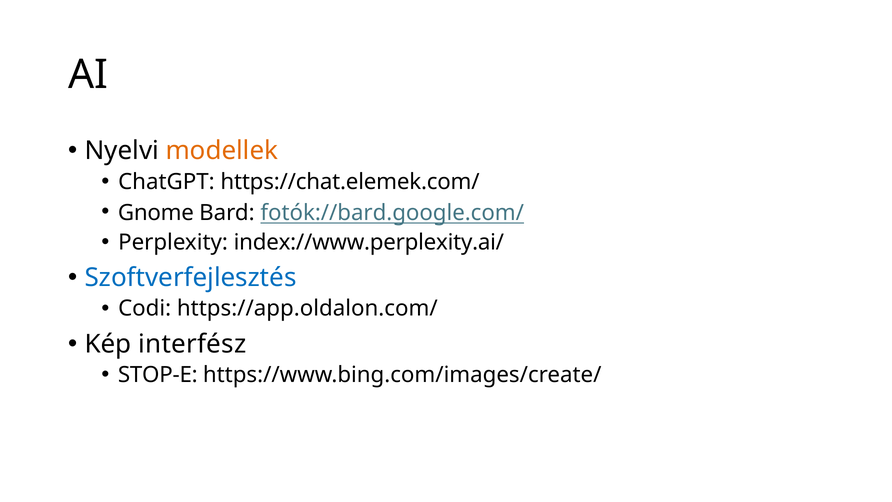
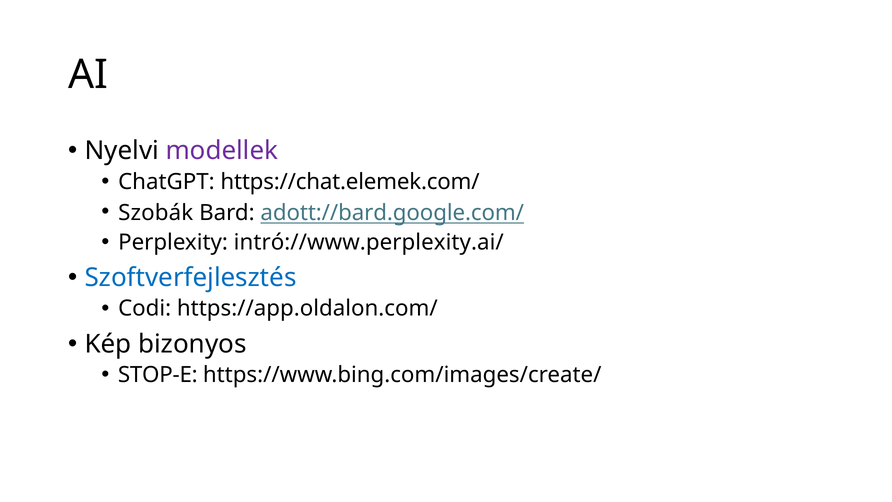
modellek colour: orange -> purple (222, 151)
Gnome: Gnome -> Szobák (156, 213)
fotók://bard.google.com/: fotók://bard.google.com/ -> adott://bard.google.com/ (392, 213)
index://www.perplexity.ai/: index://www.perplexity.ai/ -> intró://www.perplexity.ai/ (369, 242)
interfész: interfész -> bizonyos (192, 344)
